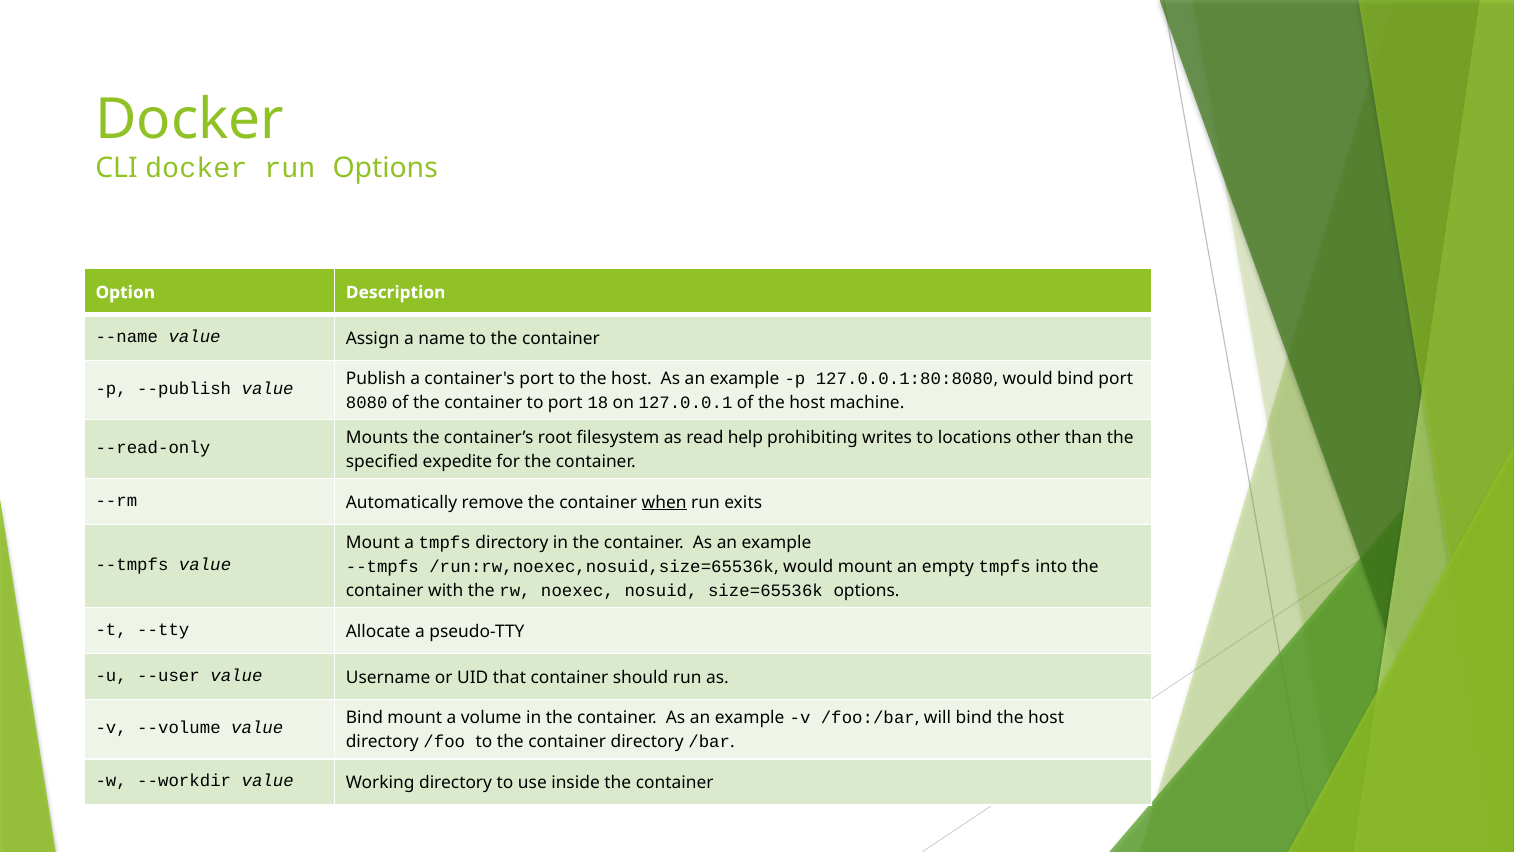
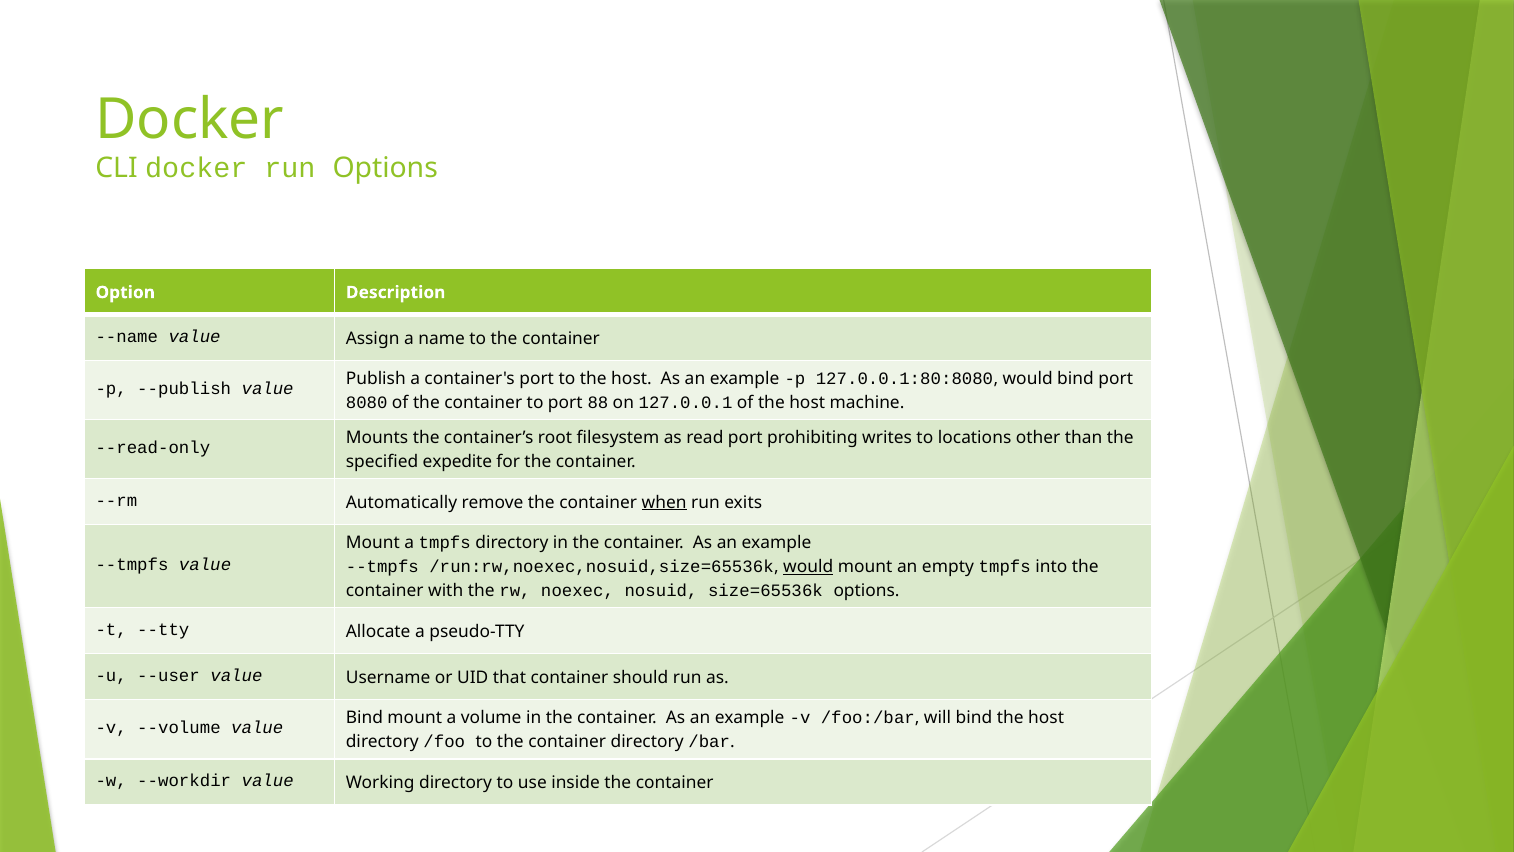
18: 18 -> 88 (598, 403)
read help: help -> port (745, 438)
would underline: none -> present (808, 567)
